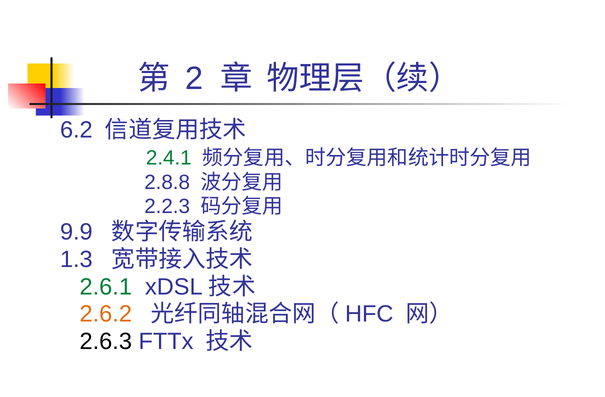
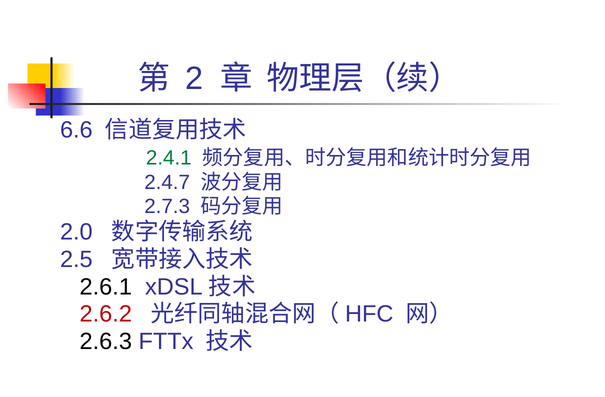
6.2: 6.2 -> 6.6 (76, 130)
2.8.8: 2.8.8 -> 2.4.7 (167, 183)
2.2.3: 2.2.3 -> 2.7.3 (167, 207)
9.9: 9.9 -> 2.0 (76, 232)
1.3: 1.3 -> 2.5 (76, 260)
2.6.1 colour: green -> black (106, 287)
2.6.2 colour: orange -> red (106, 314)
